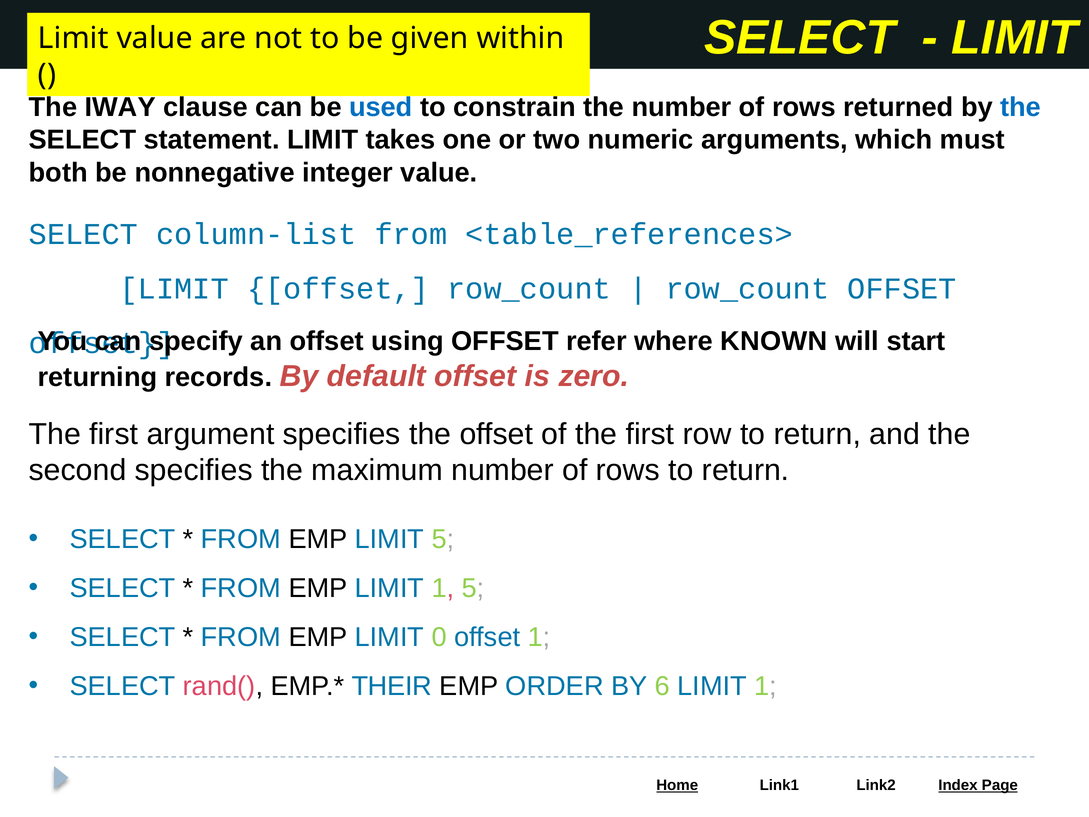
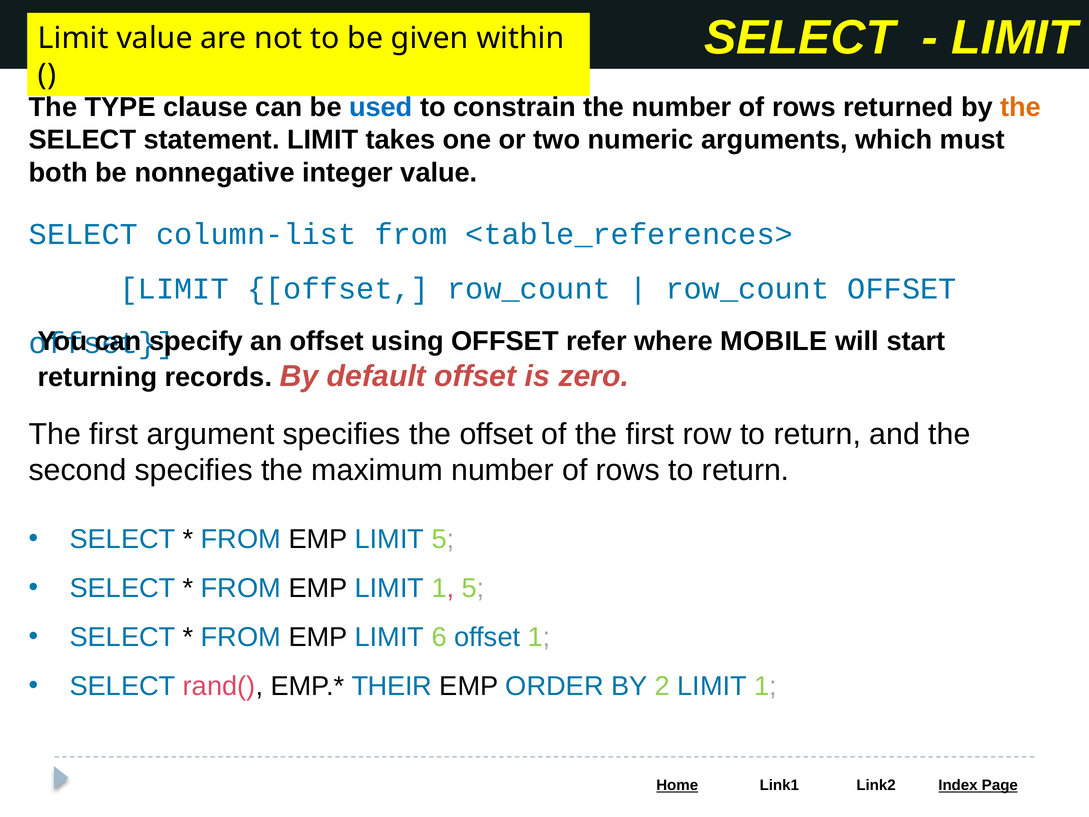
IWAY: IWAY -> TYPE (120, 107)
the colour: blue -> orange (1021, 107)
KNOWN: KNOWN -> MOBILE (774, 341)
0: 0 -> 6 (439, 637)
6: 6 -> 2 (662, 686)
